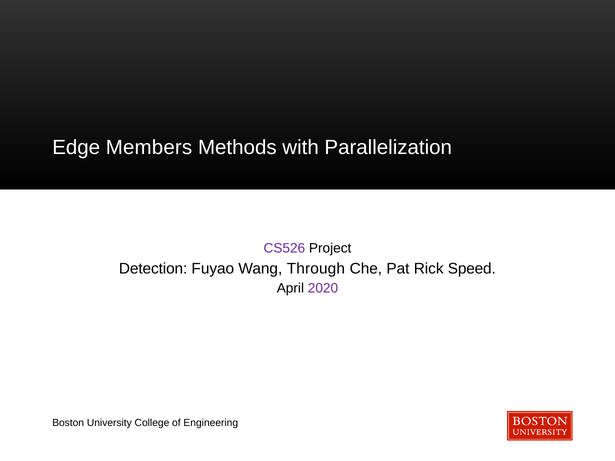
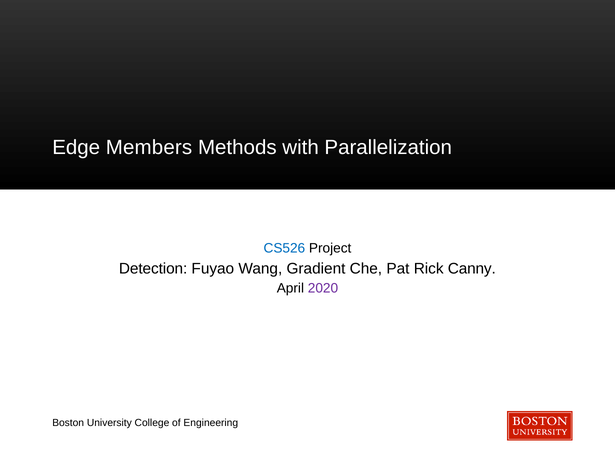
CS526 colour: purple -> blue (284, 248)
Through: Through -> Gradient (316, 269)
Speed: Speed -> Canny (472, 269)
